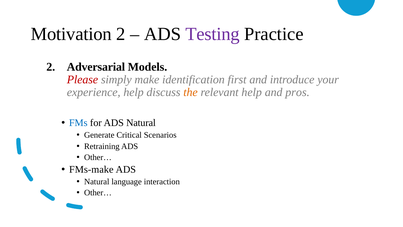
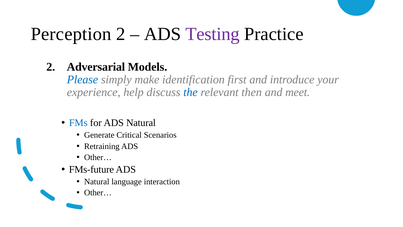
Motivation: Motivation -> Perception (71, 34)
Please colour: red -> blue (82, 79)
the colour: orange -> blue (191, 92)
relevant help: help -> then (252, 92)
pros: pros -> meet (298, 92)
FMs-make: FMs-make -> FMs-future (91, 169)
